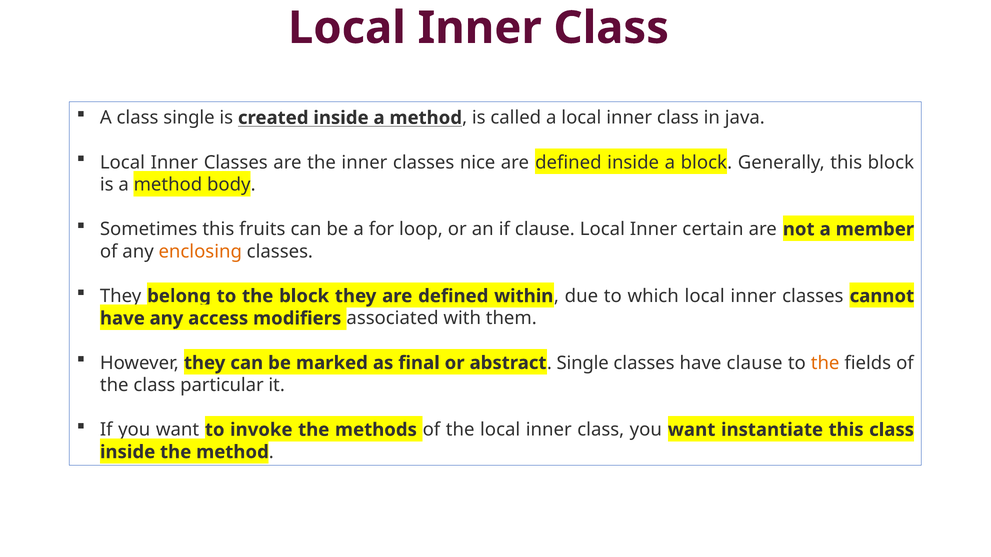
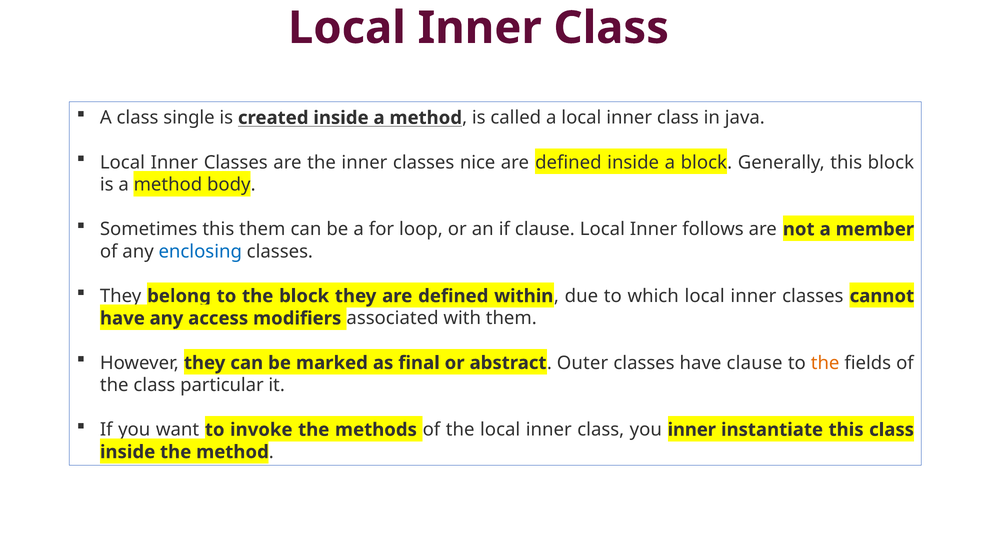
this fruits: fruits -> them (262, 229)
certain: certain -> follows (713, 229)
enclosing colour: orange -> blue (200, 252)
Single: Single -> Outer (583, 363)
class you want: want -> inner (692, 430)
